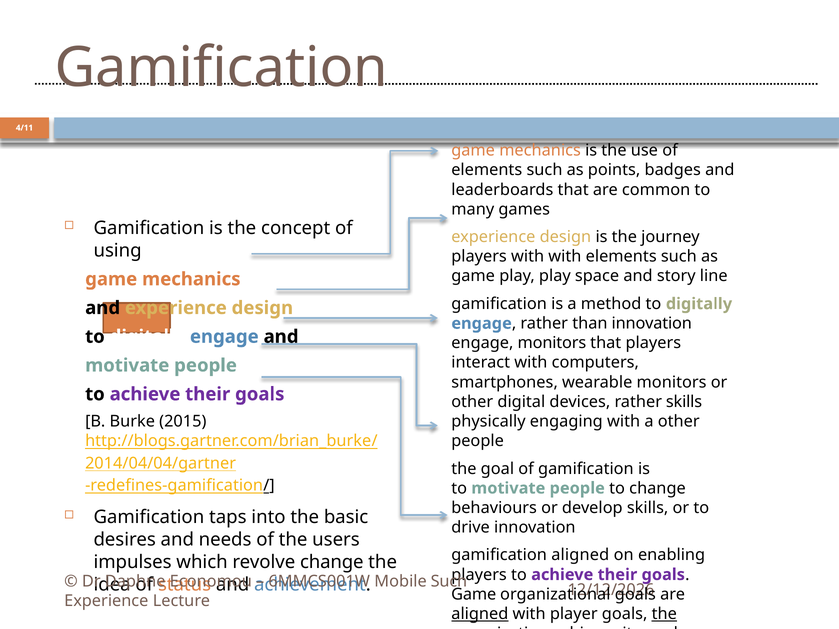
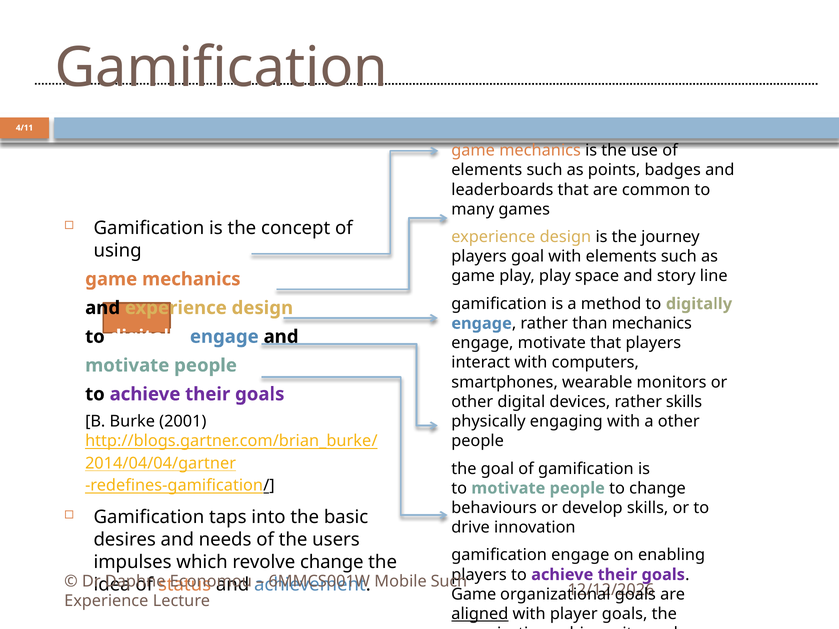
players with: with -> goal (528, 257)
than innovation: innovation -> mechanics (652, 324)
engage monitors: monitors -> motivate (552, 343)
2015: 2015 -> 2001 (183, 422)
gamification aligned: aligned -> engage (580, 555)
the underline: present -> none (664, 614)
